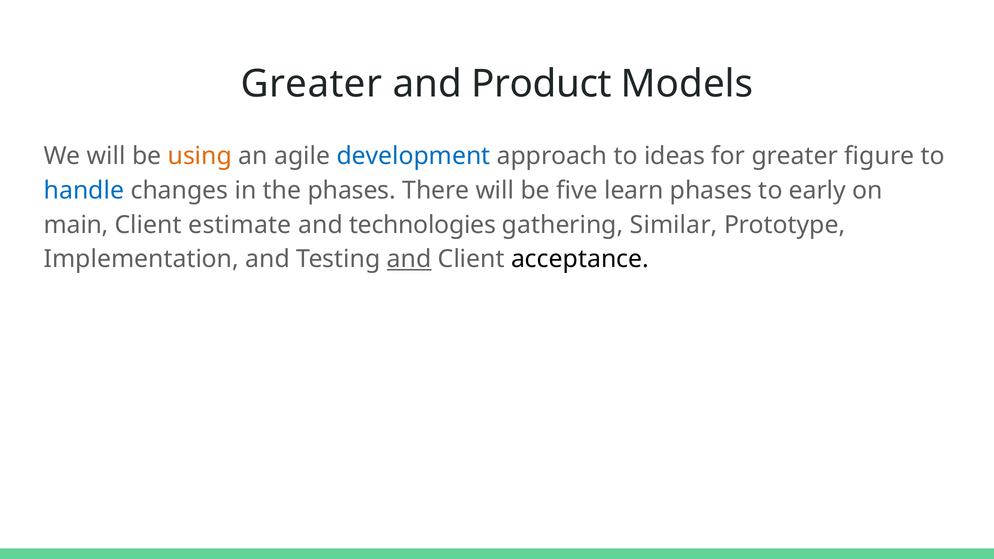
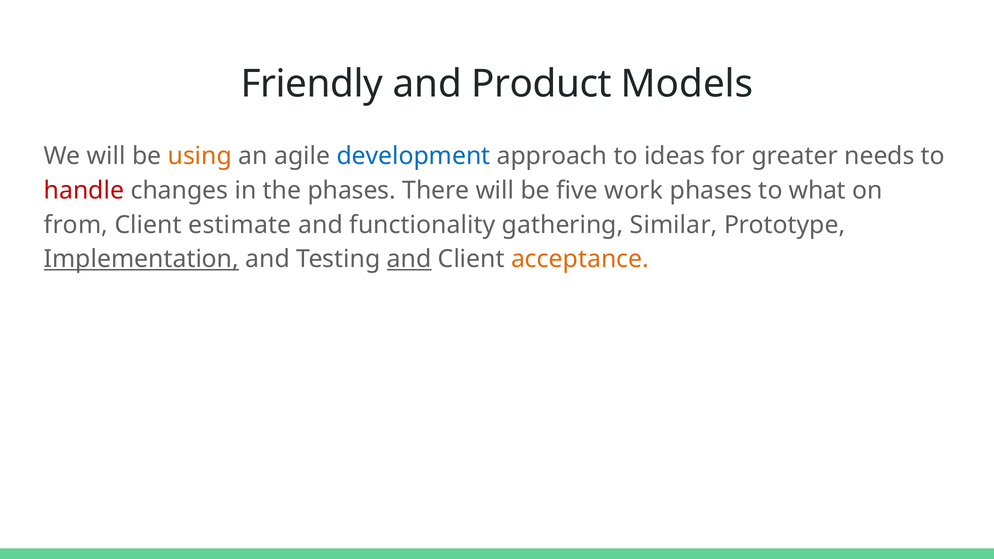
Greater: Greater -> Friendly (312, 84)
figure: figure -> needs (879, 156)
handle colour: blue -> red (84, 191)
learn: learn -> work (634, 191)
early: early -> what (817, 191)
main: main -> from (76, 225)
technologies: technologies -> functionality (422, 225)
Implementation underline: none -> present (141, 259)
acceptance colour: black -> orange (580, 259)
